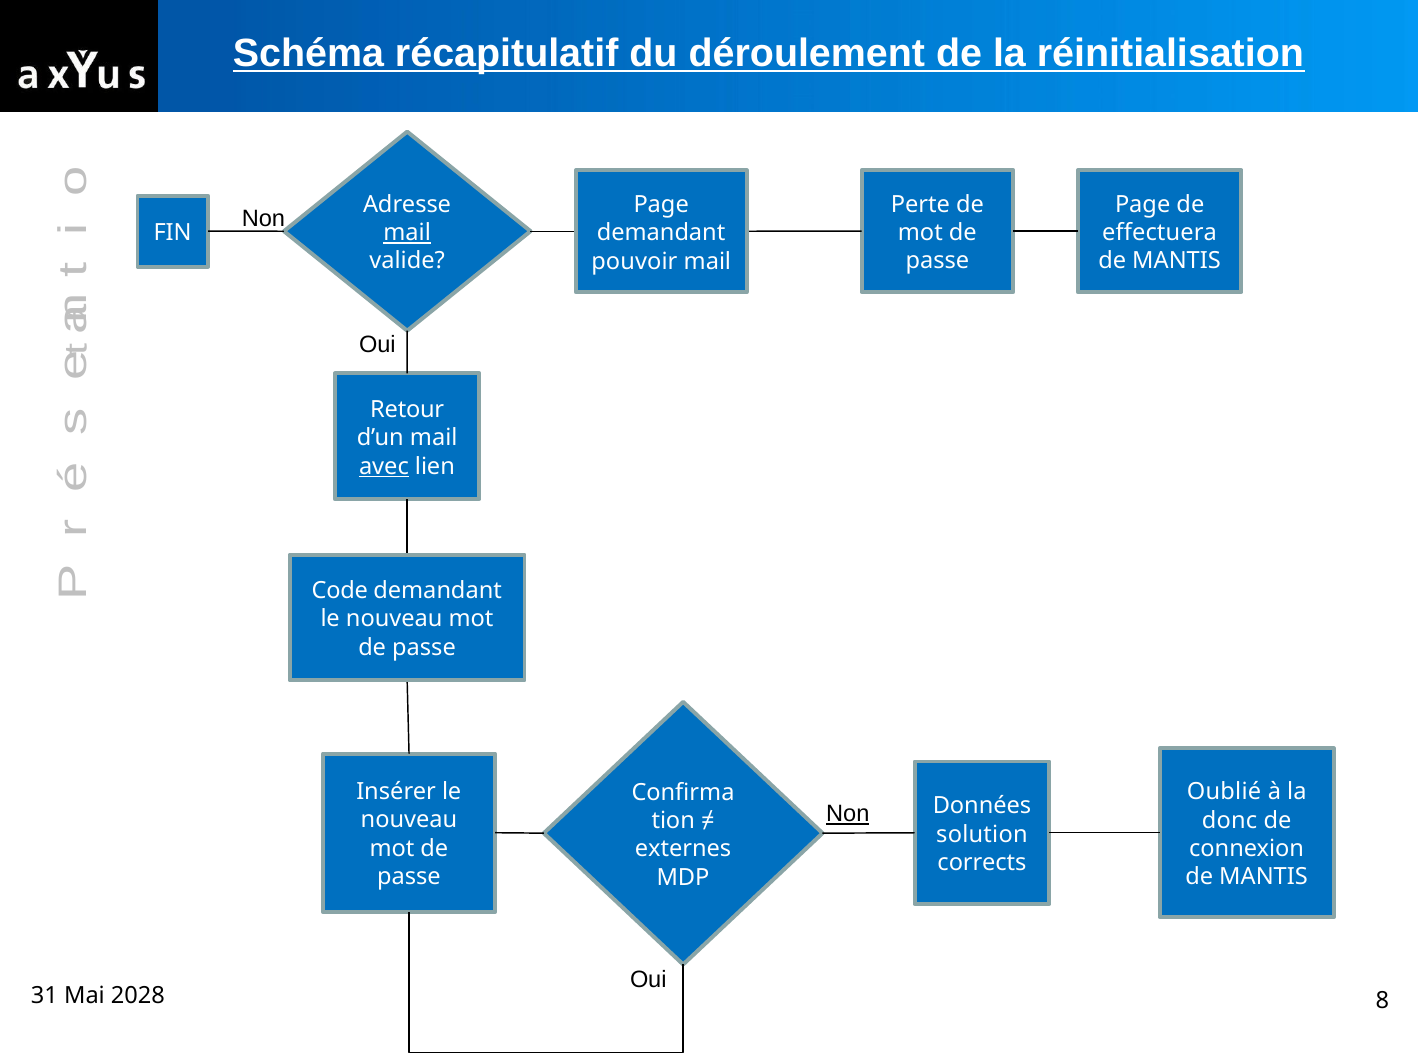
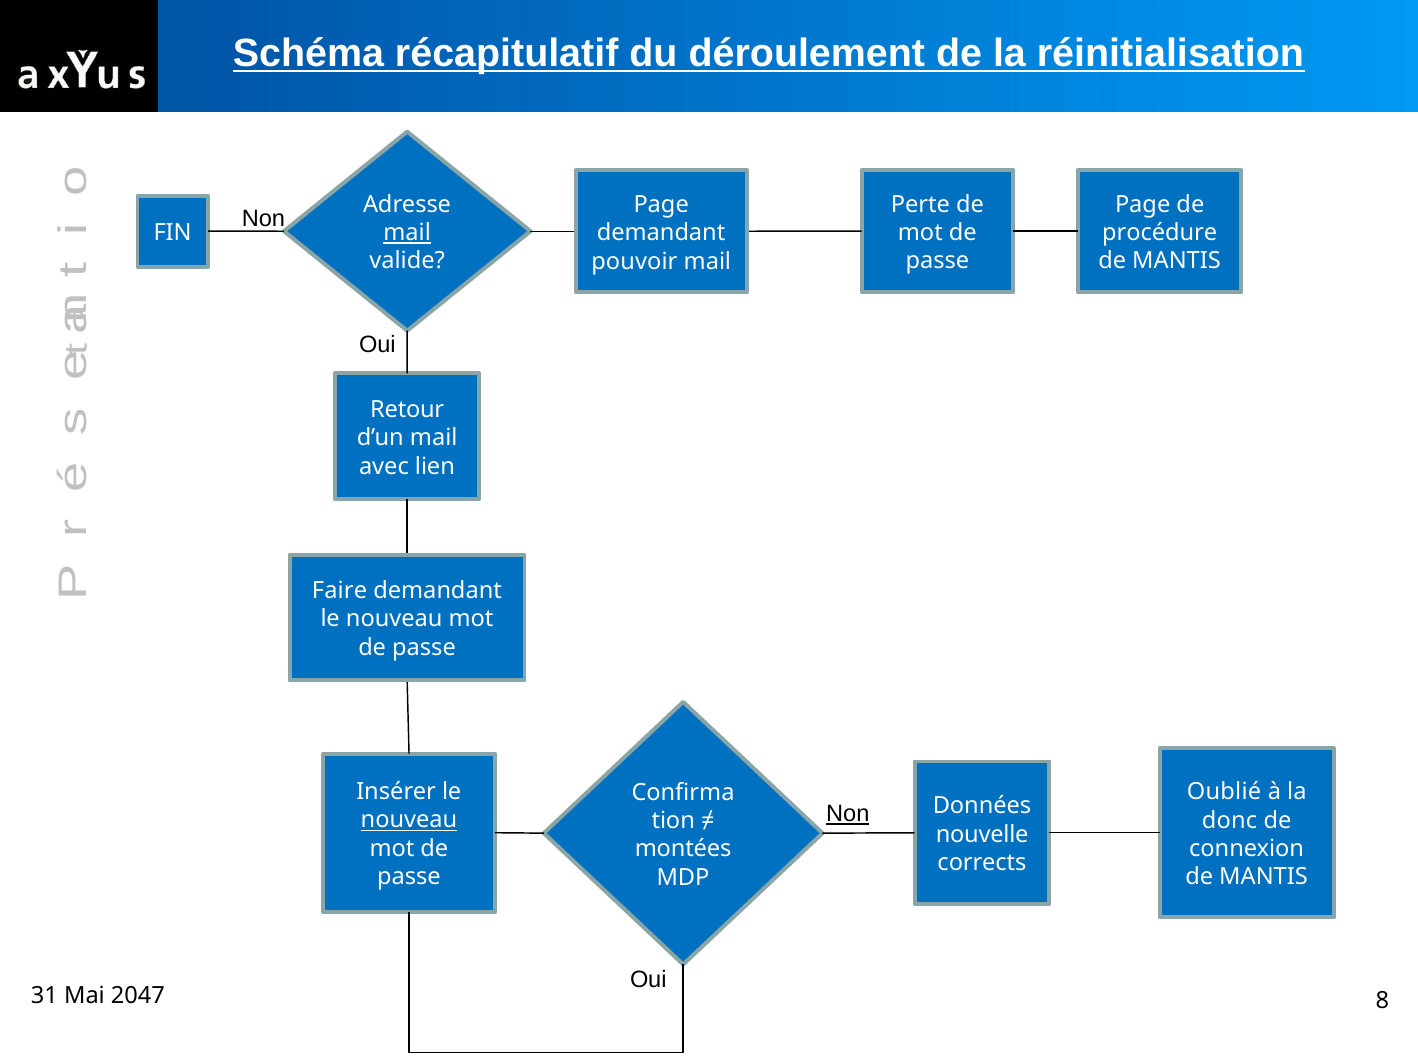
effectuera: effectuera -> procédure (1160, 233)
avec underline: present -> none (384, 466)
Code: Code -> Faire (340, 591)
nouveau underline: none -> present (409, 820)
solution: solution -> nouvelle (982, 834)
externes: externes -> montées (683, 849)
2028: 2028 -> 2047 (138, 995)
